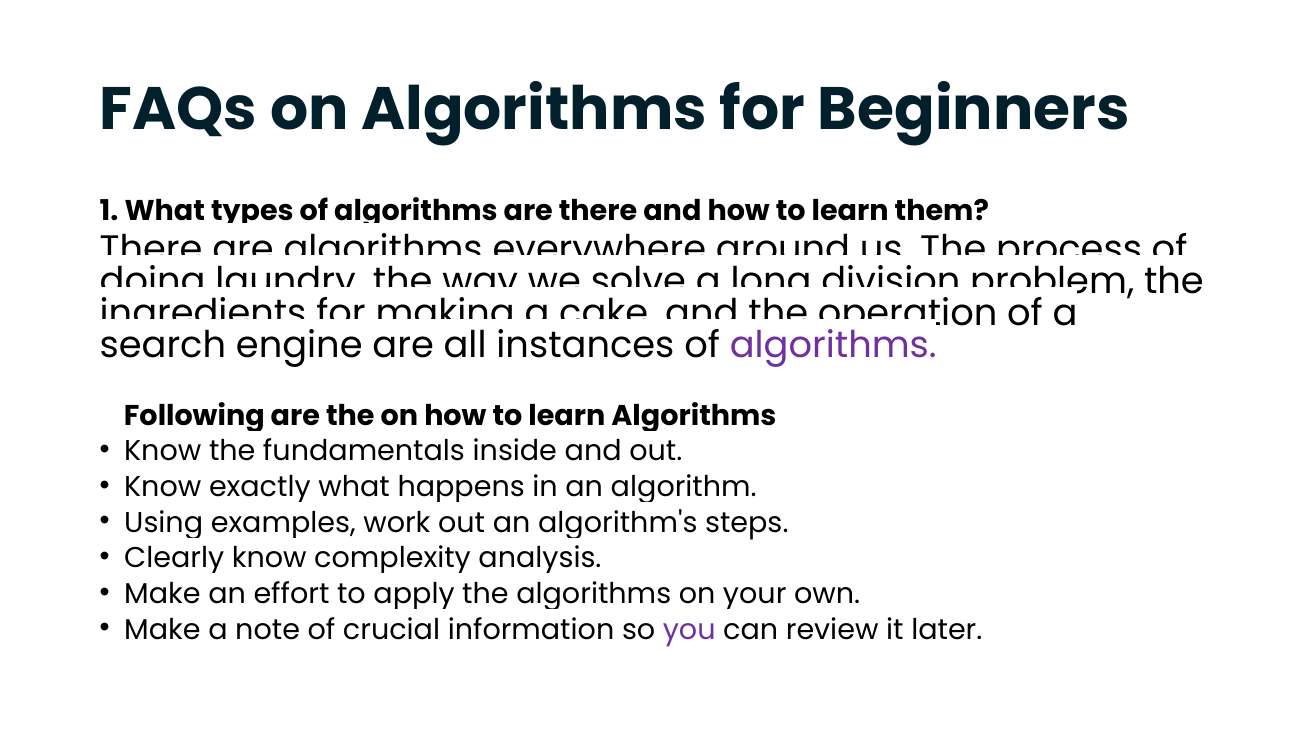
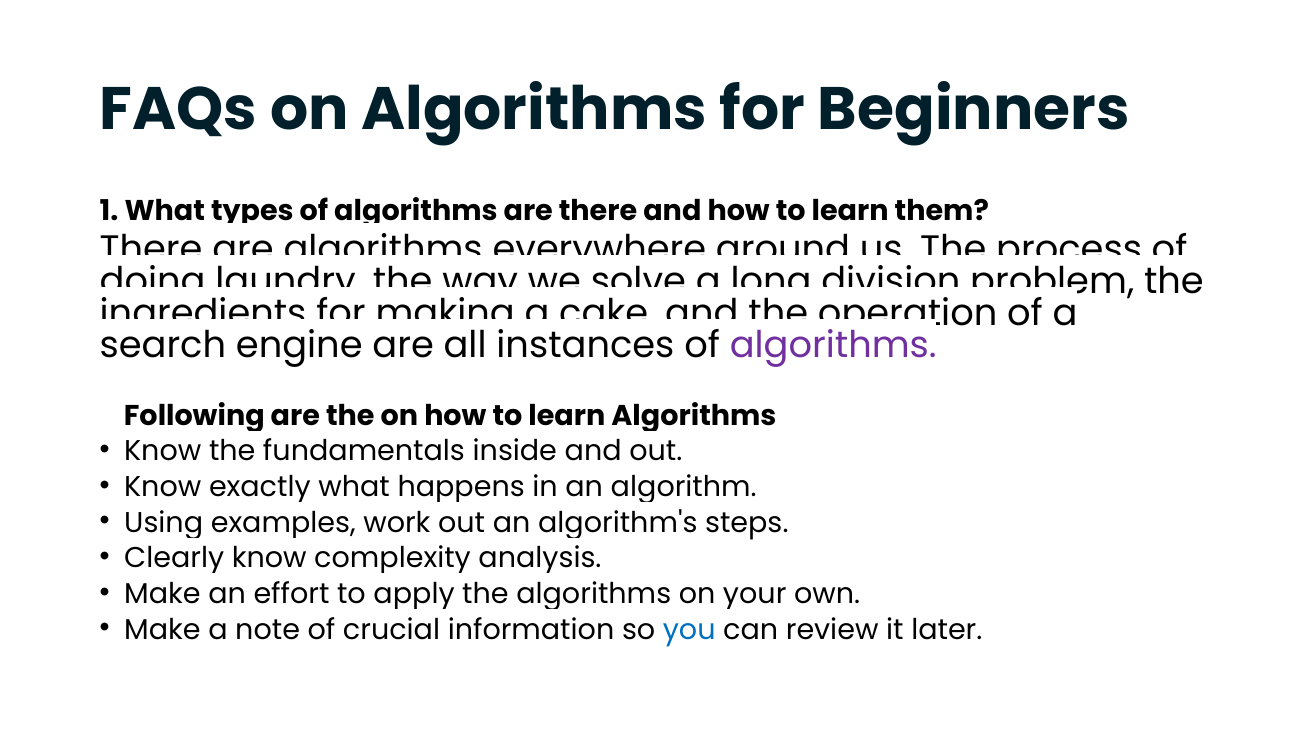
you colour: purple -> blue (689, 629)
